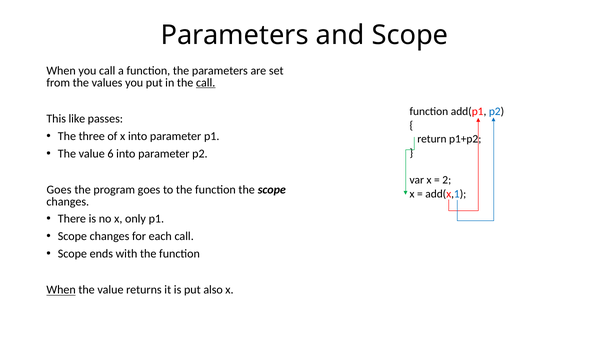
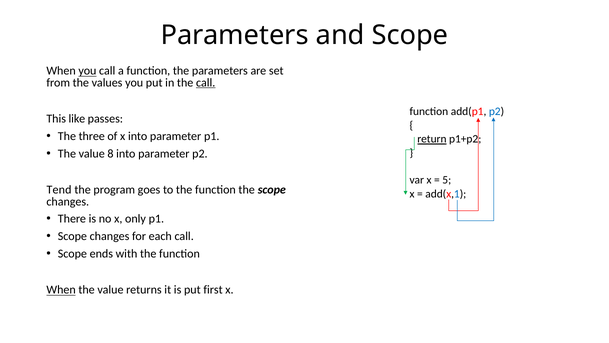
you underline: none -> present (87, 71)
return underline: none -> present (432, 139)
6: 6 -> 8 (110, 153)
2: 2 -> 5 (447, 180)
Goes: Goes -> Tend (59, 190)
also: also -> first (213, 290)
